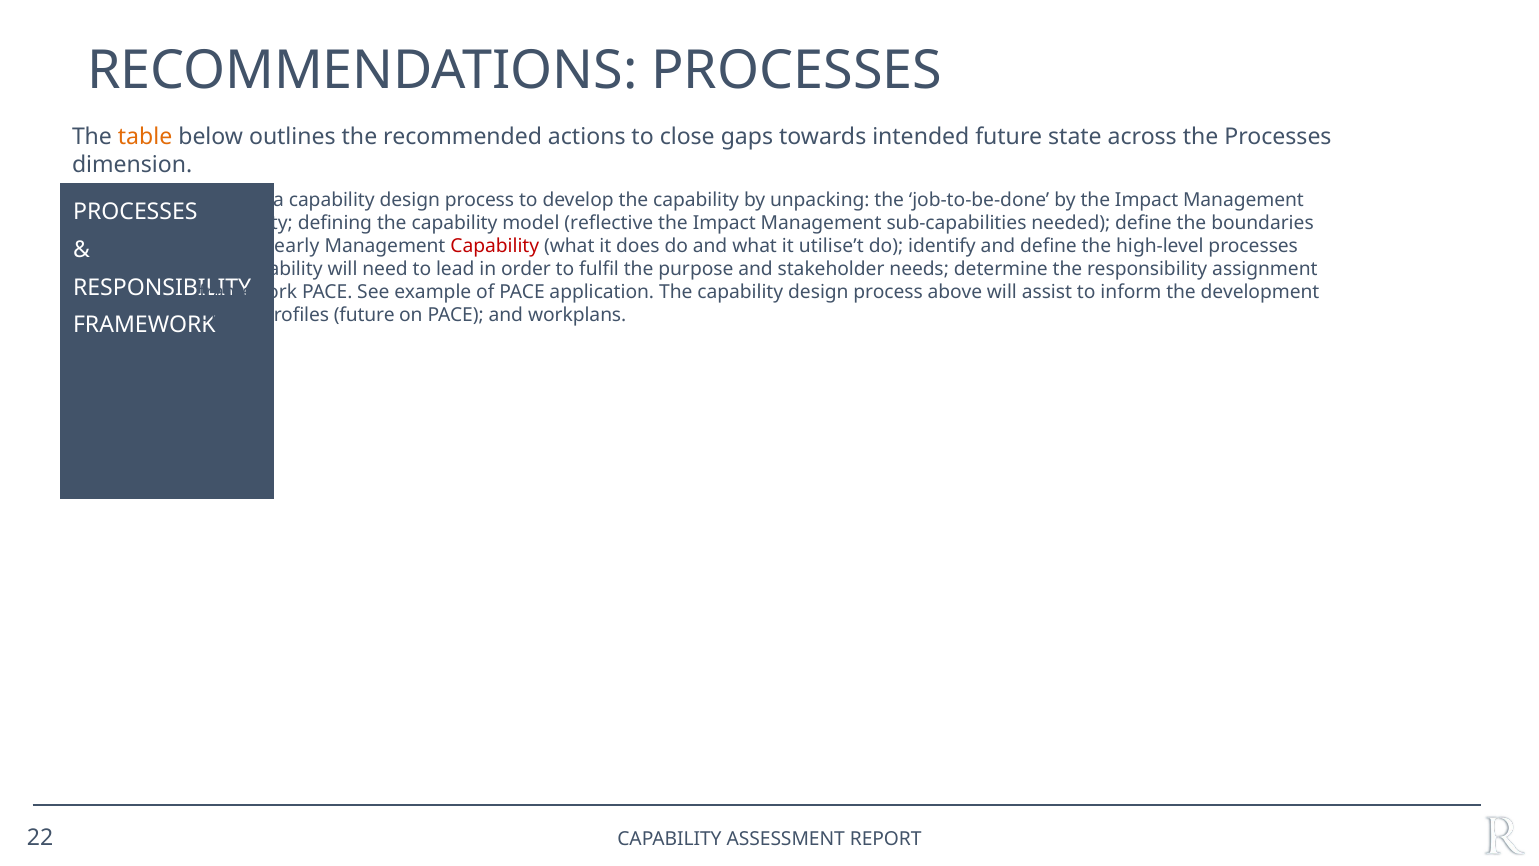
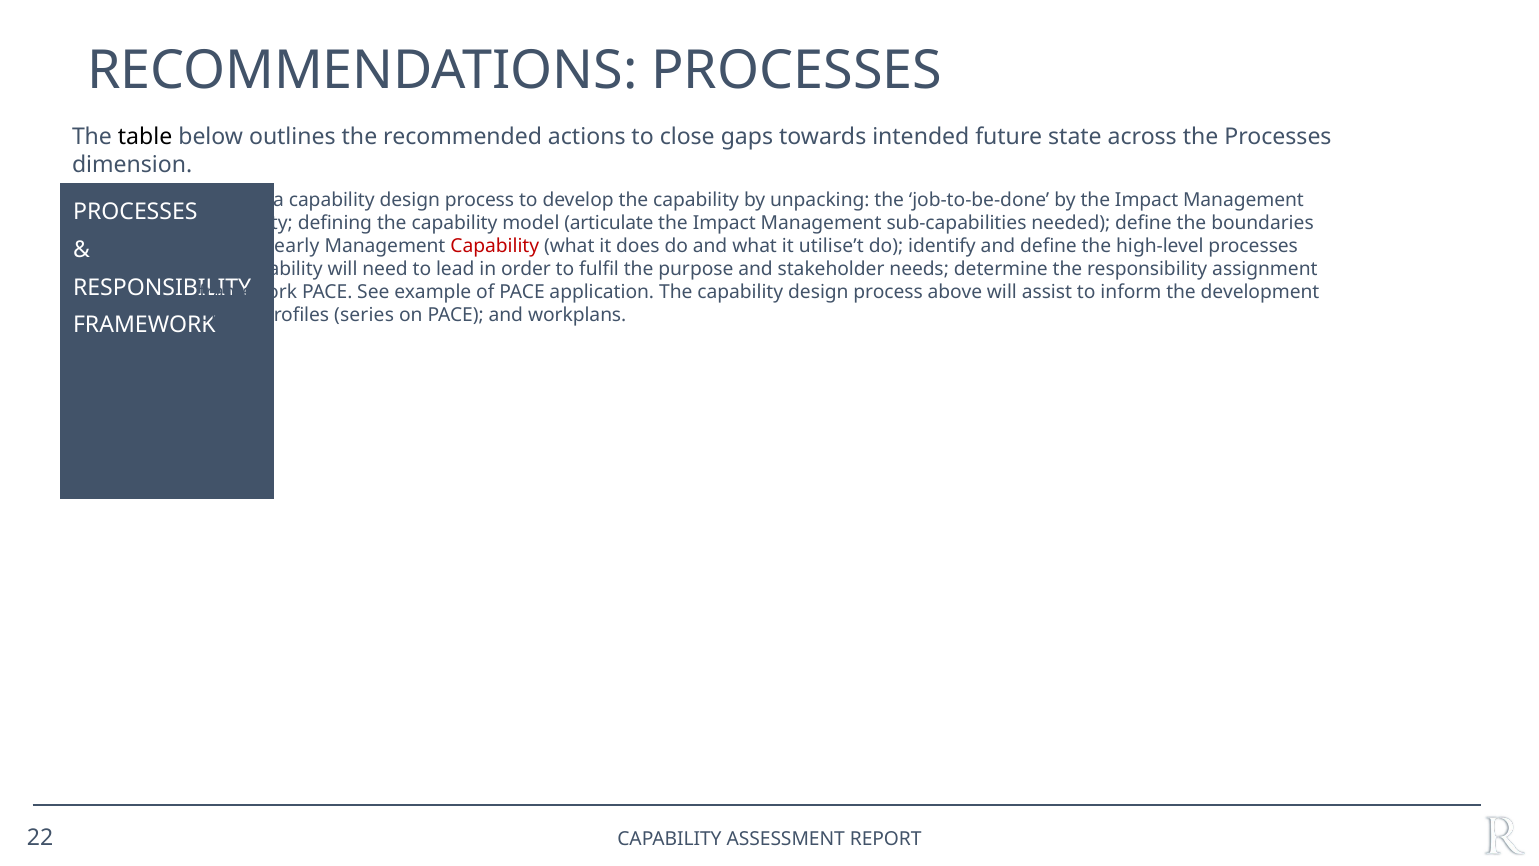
table colour: orange -> black (145, 137)
reflective: reflective -> articulate (609, 223)
profiles future: future -> series (364, 315)
